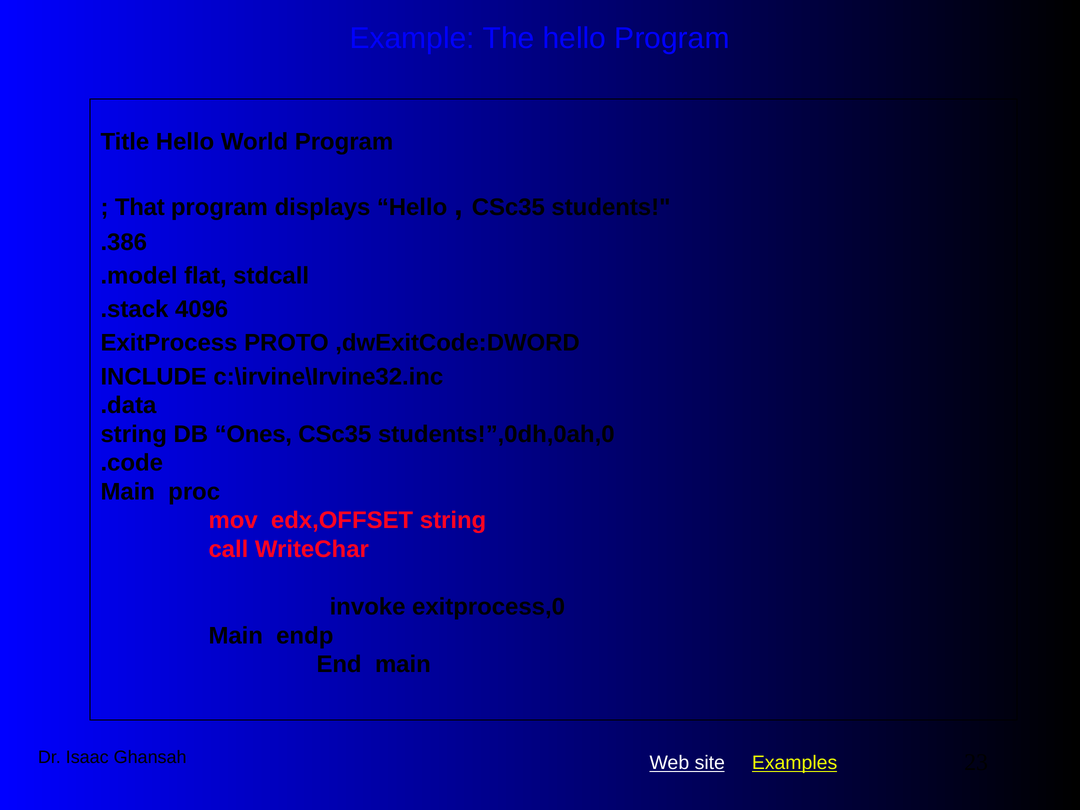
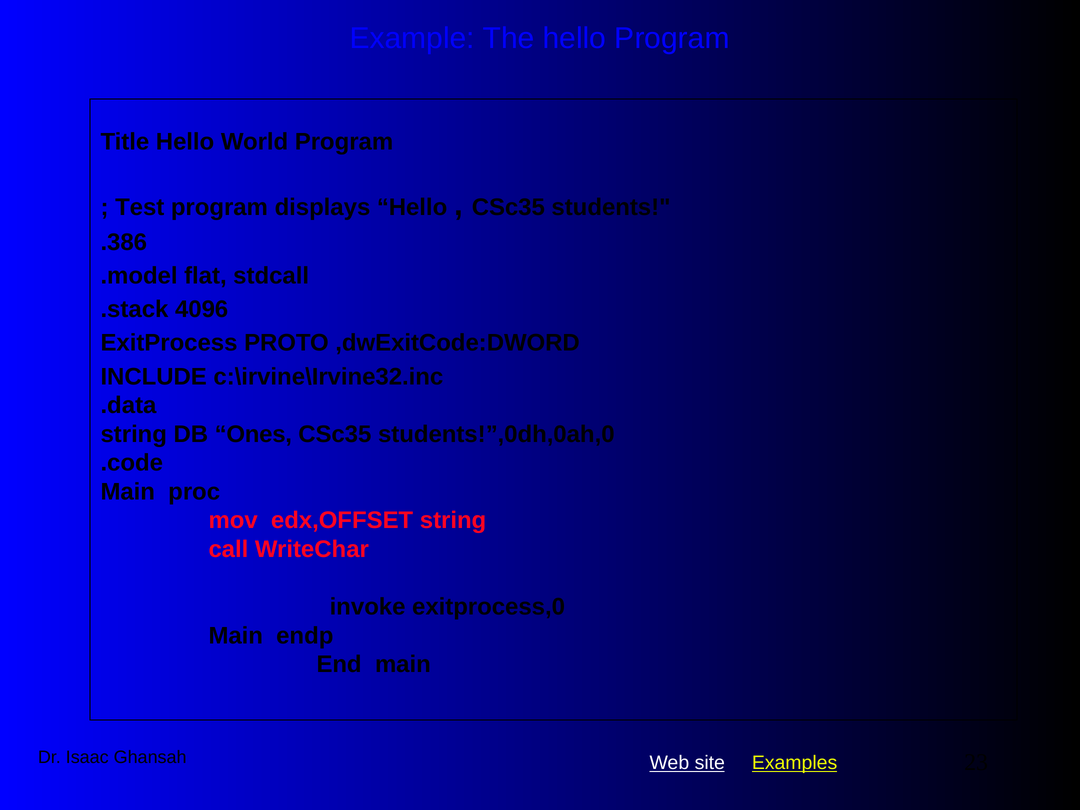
That: That -> Test (140, 207)
